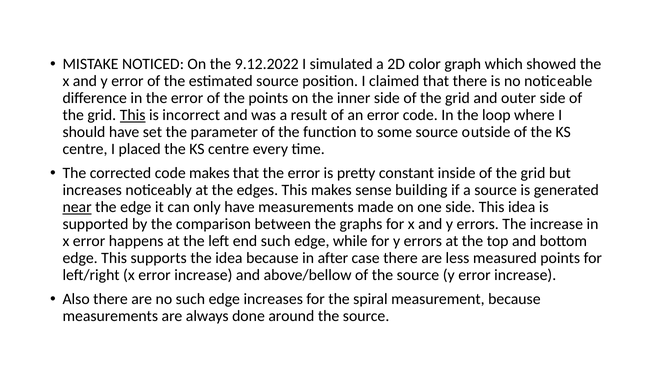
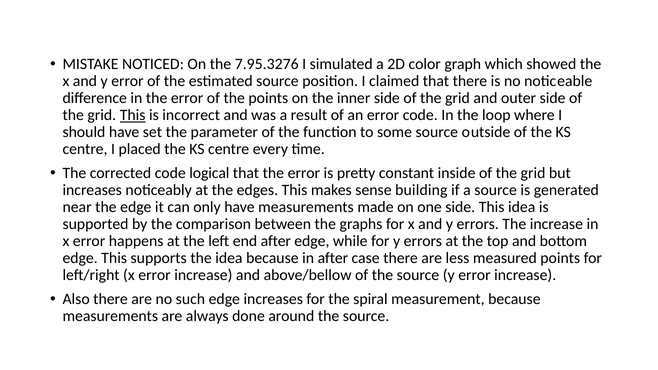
9.12.2022: 9.12.2022 -> 7.95.3276 (267, 64)
code makes: makes -> logical (209, 173)
near underline: present -> none (77, 207)
end such: such -> after (276, 241)
